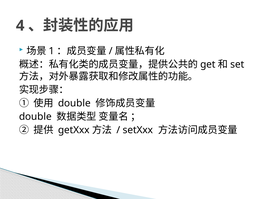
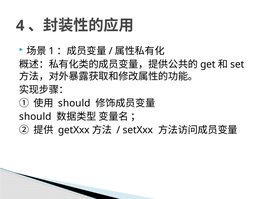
double: double -> should (74, 103)
double: double -> should (35, 116)
